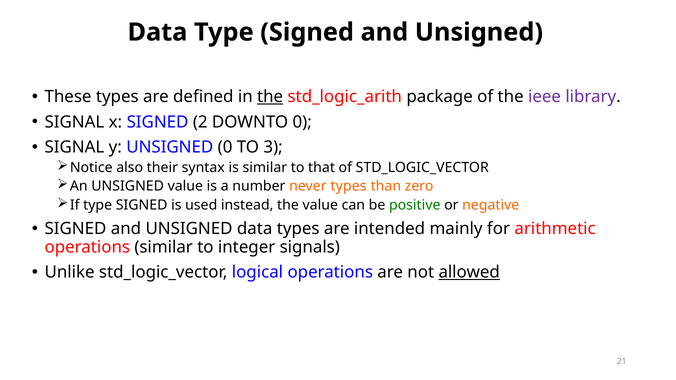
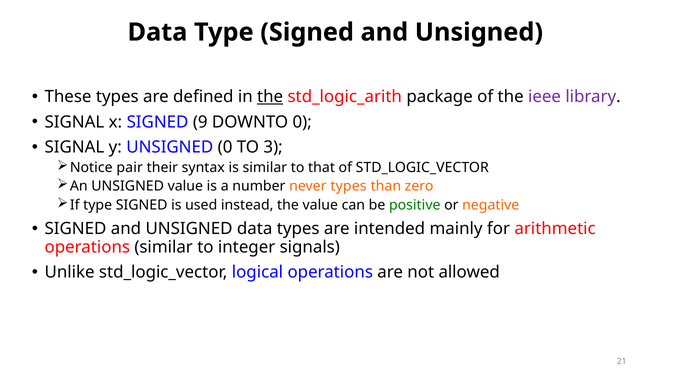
2: 2 -> 9 (200, 122)
also: also -> pair (130, 168)
allowed underline: present -> none (469, 272)
